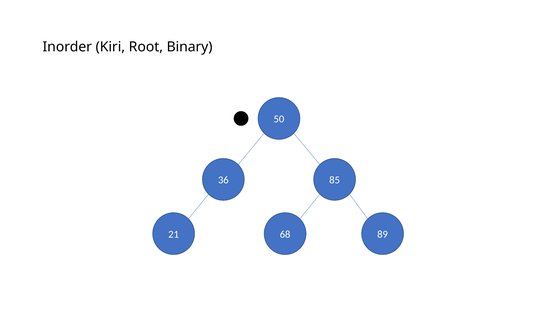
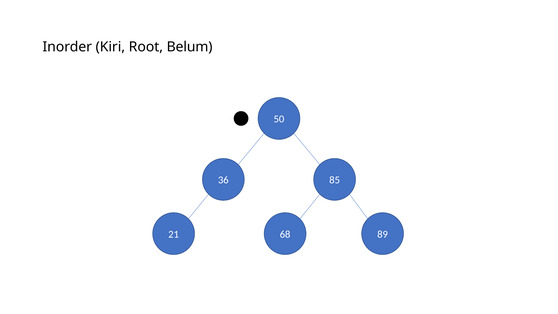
Binary: Binary -> Belum (190, 47)
